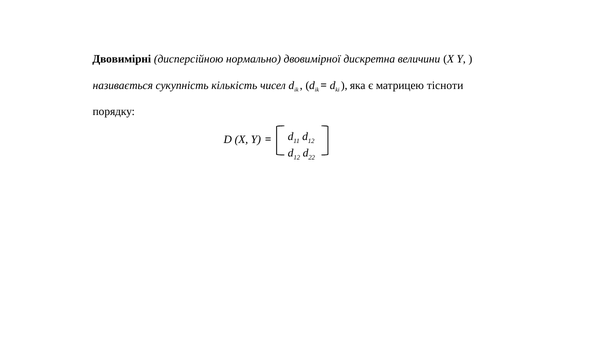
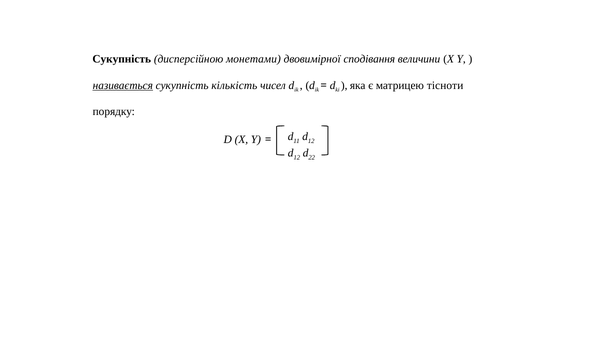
Двовимірні: Двовимірні -> Сукупність (122, 59)
нормально: нормально -> монетами (253, 59)
дискретна: дискретна -> сподівання (369, 59)
називається underline: none -> present (123, 85)
